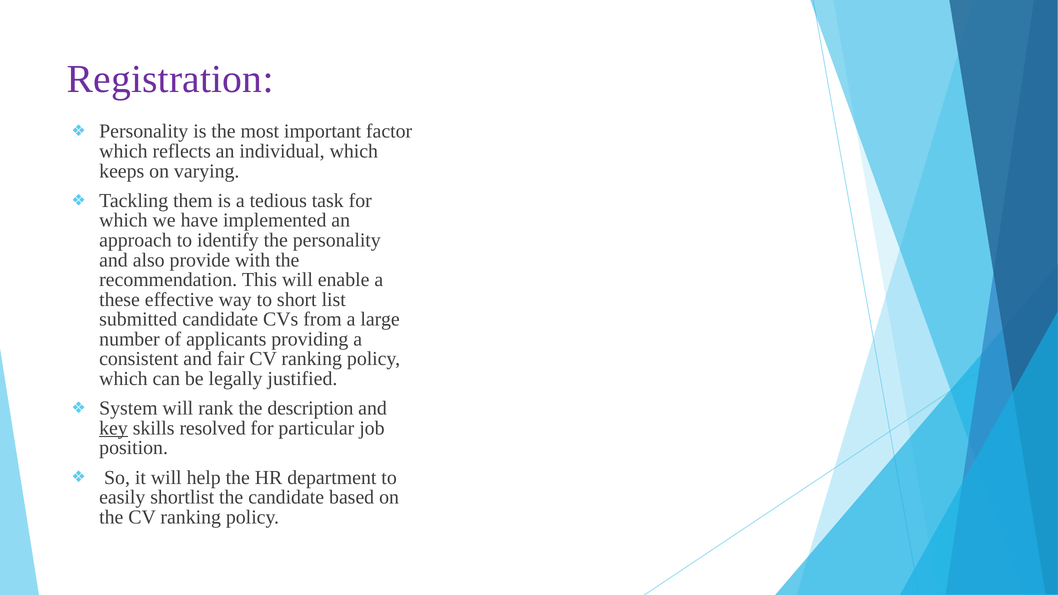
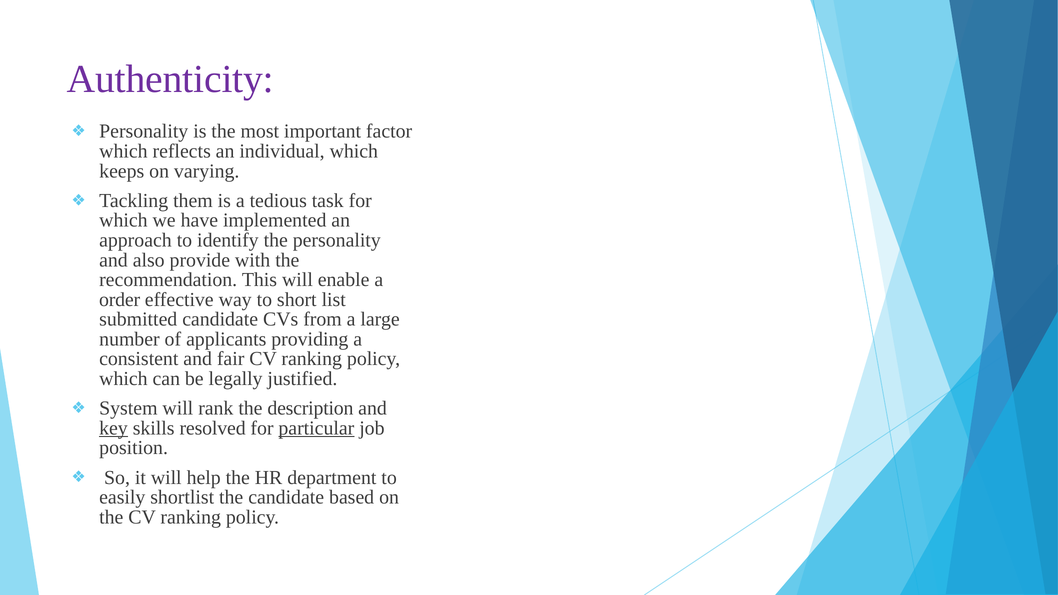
Registration: Registration -> Authenticity (170, 79)
these: these -> order (120, 300)
particular underline: none -> present (316, 428)
